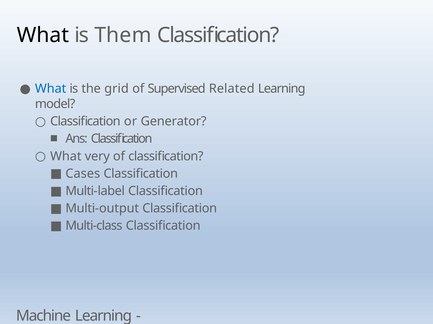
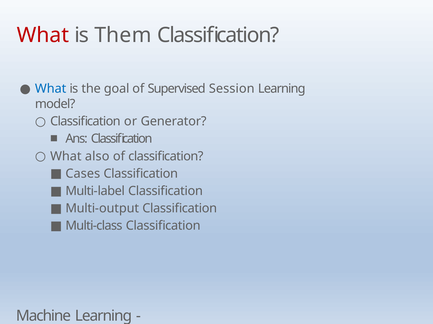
What colour: black -> red (43, 35)
grid: grid -> goal (117, 89)
Related: Related -> Session (232, 89)
very: very -> also (97, 157)
